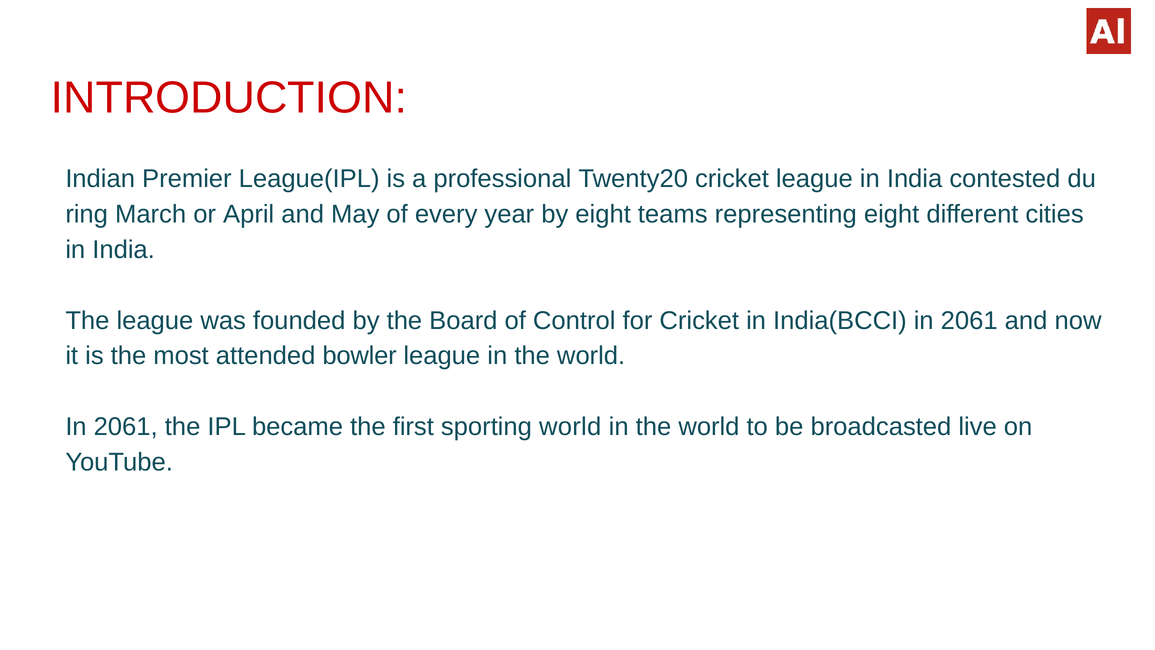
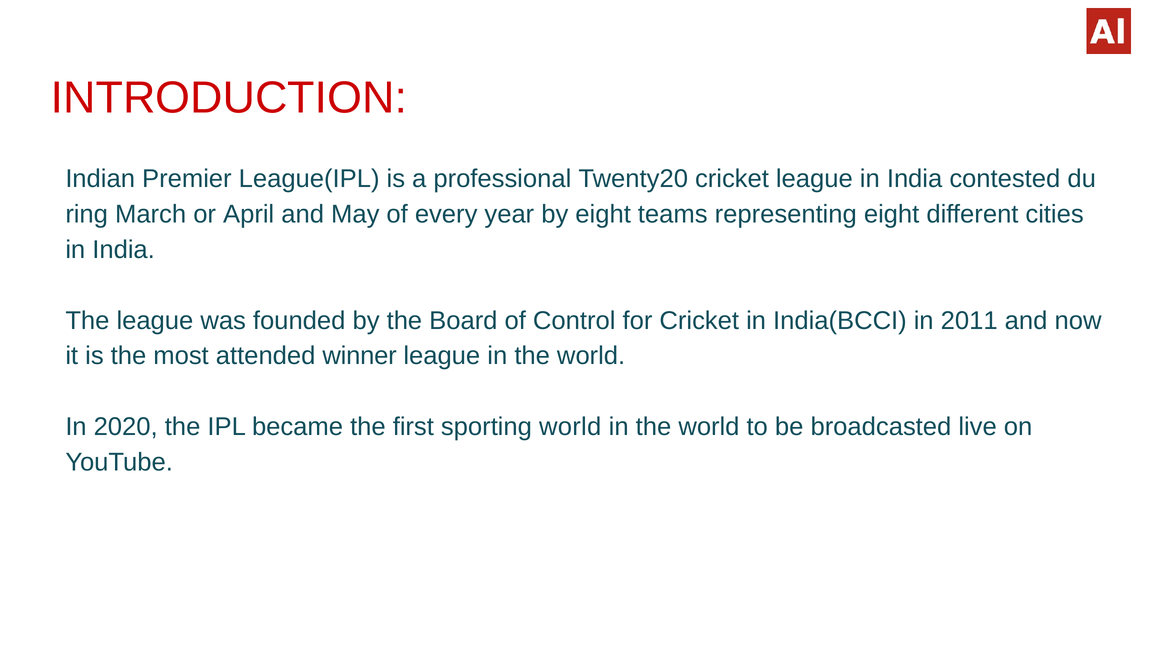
India(BCCI in 2061: 2061 -> 2011 (969, 320)
bowler: bowler -> winner (360, 356)
2061: 2061 -> 2020 (126, 427)
